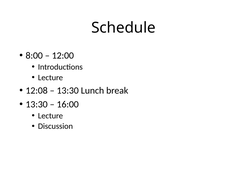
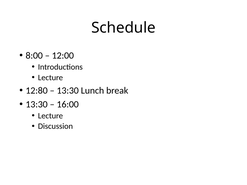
12:08: 12:08 -> 12:80 (37, 91)
